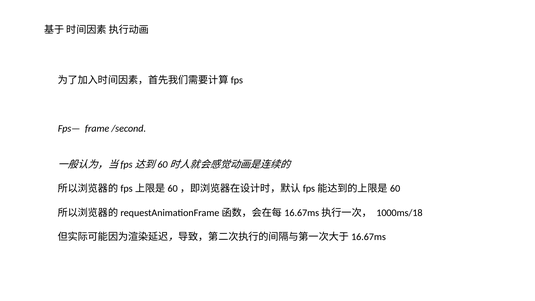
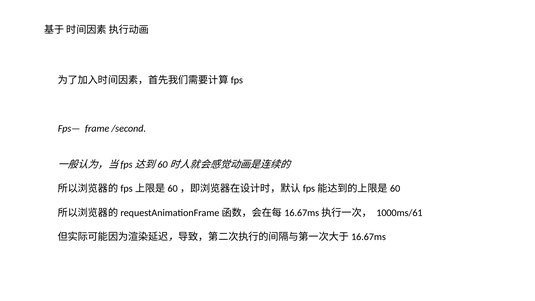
1000ms/18: 1000ms/18 -> 1000ms/61 (399, 213)
